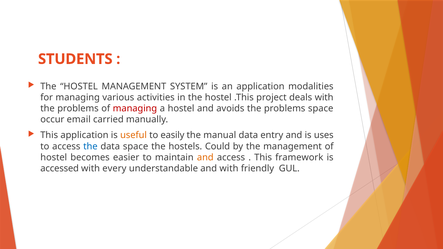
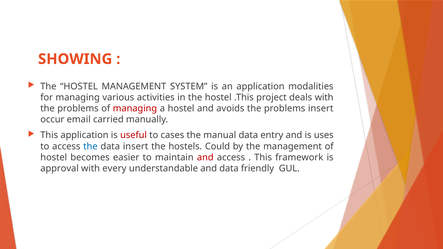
STUDENTS: STUDENTS -> SHOWING (75, 59)
problems space: space -> insert (321, 109)
useful colour: orange -> red (134, 135)
easily: easily -> cases (172, 135)
data space: space -> insert (136, 146)
and colour: orange -> red (205, 158)
accessed: accessed -> approval (60, 169)
and with: with -> data (229, 169)
